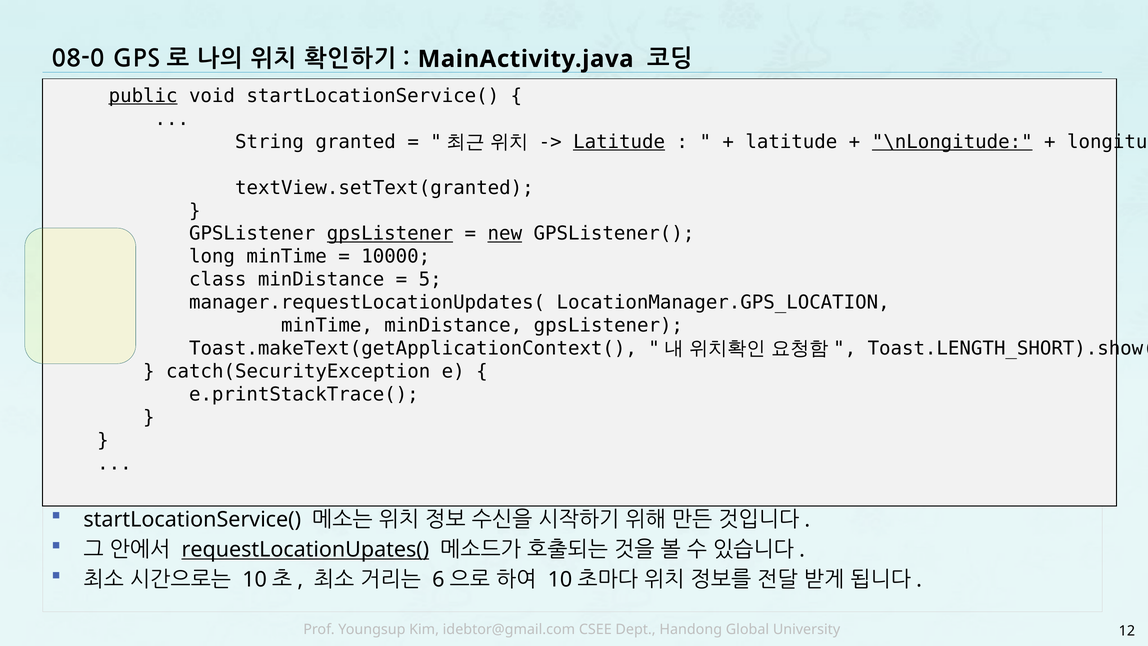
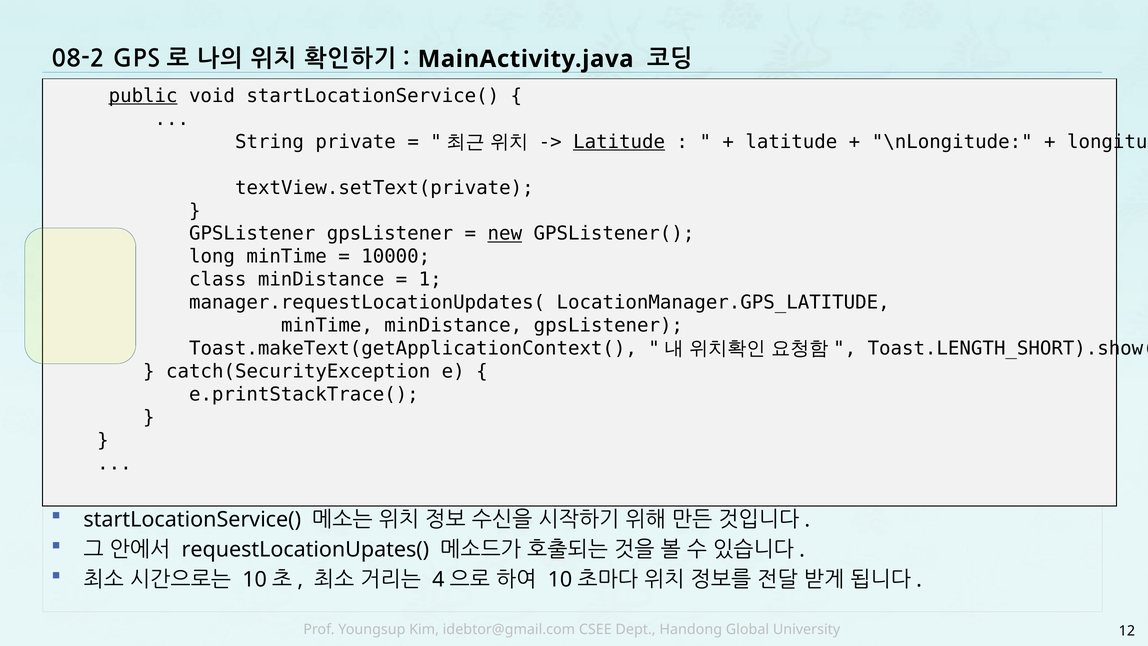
08-0: 08-0 -> 08-2 (78, 59)
granted: granted -> private (356, 142)
\nLongitude underline: present -> none (952, 142)
textView.setText(granted: textView.setText(granted -> textView.setText(private (384, 188)
gpsListener underline: present -> none (390, 234)
5: 5 -> 1 (430, 279)
LocationManager.GPS_LOCATION: LocationManager.GPS_LOCATION -> LocationManager.GPS_LATITUDE (723, 302)
requestLocationUpates( underline: present -> none (305, 549)
6: 6 -> 4 (438, 580)
